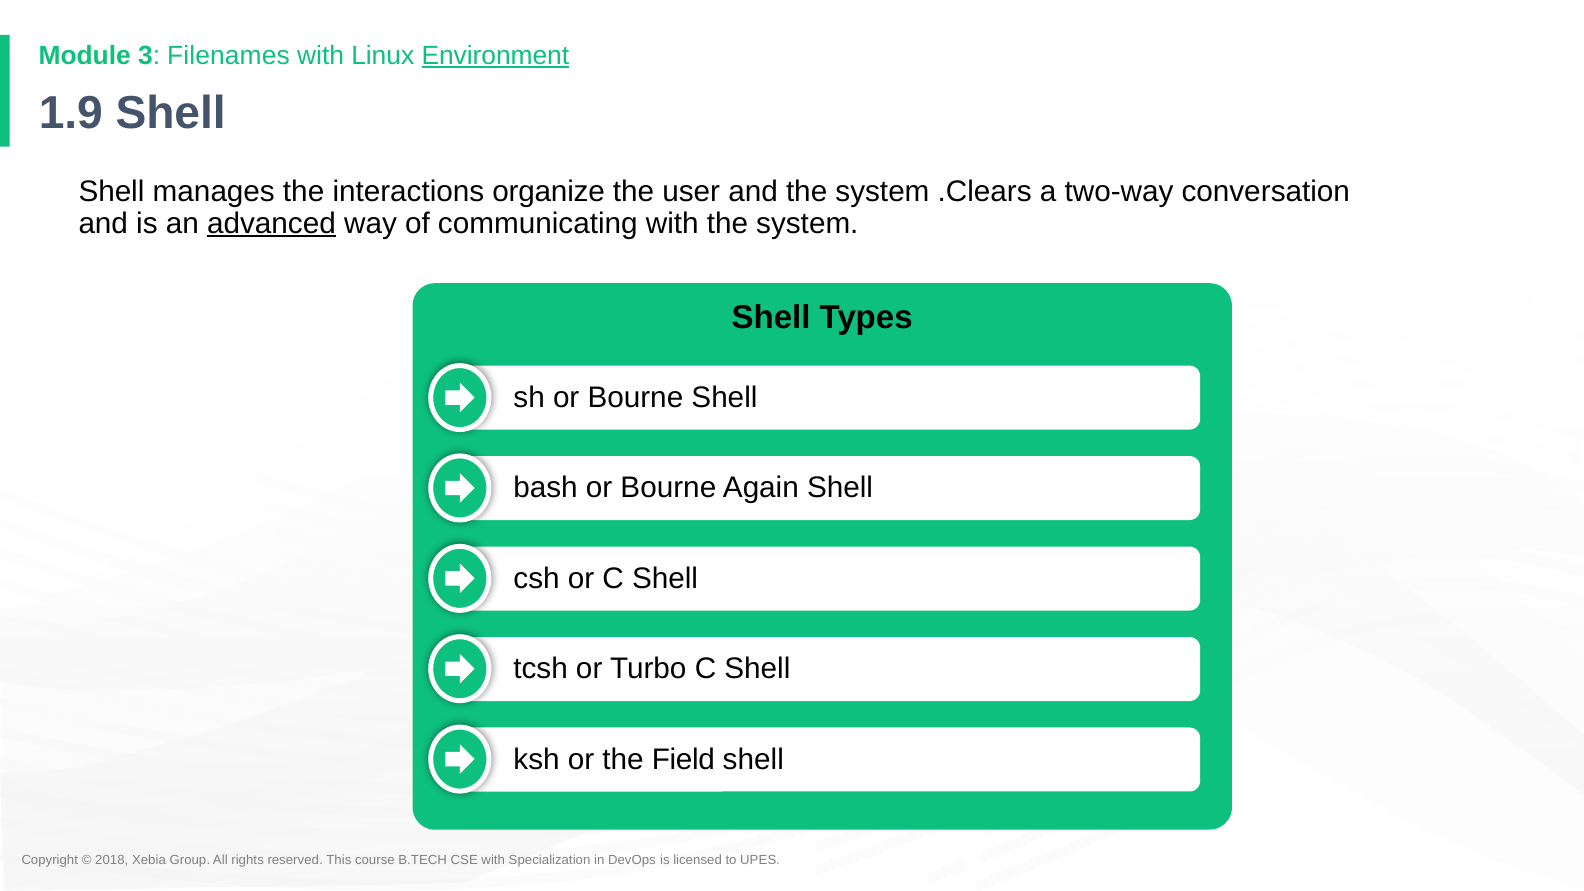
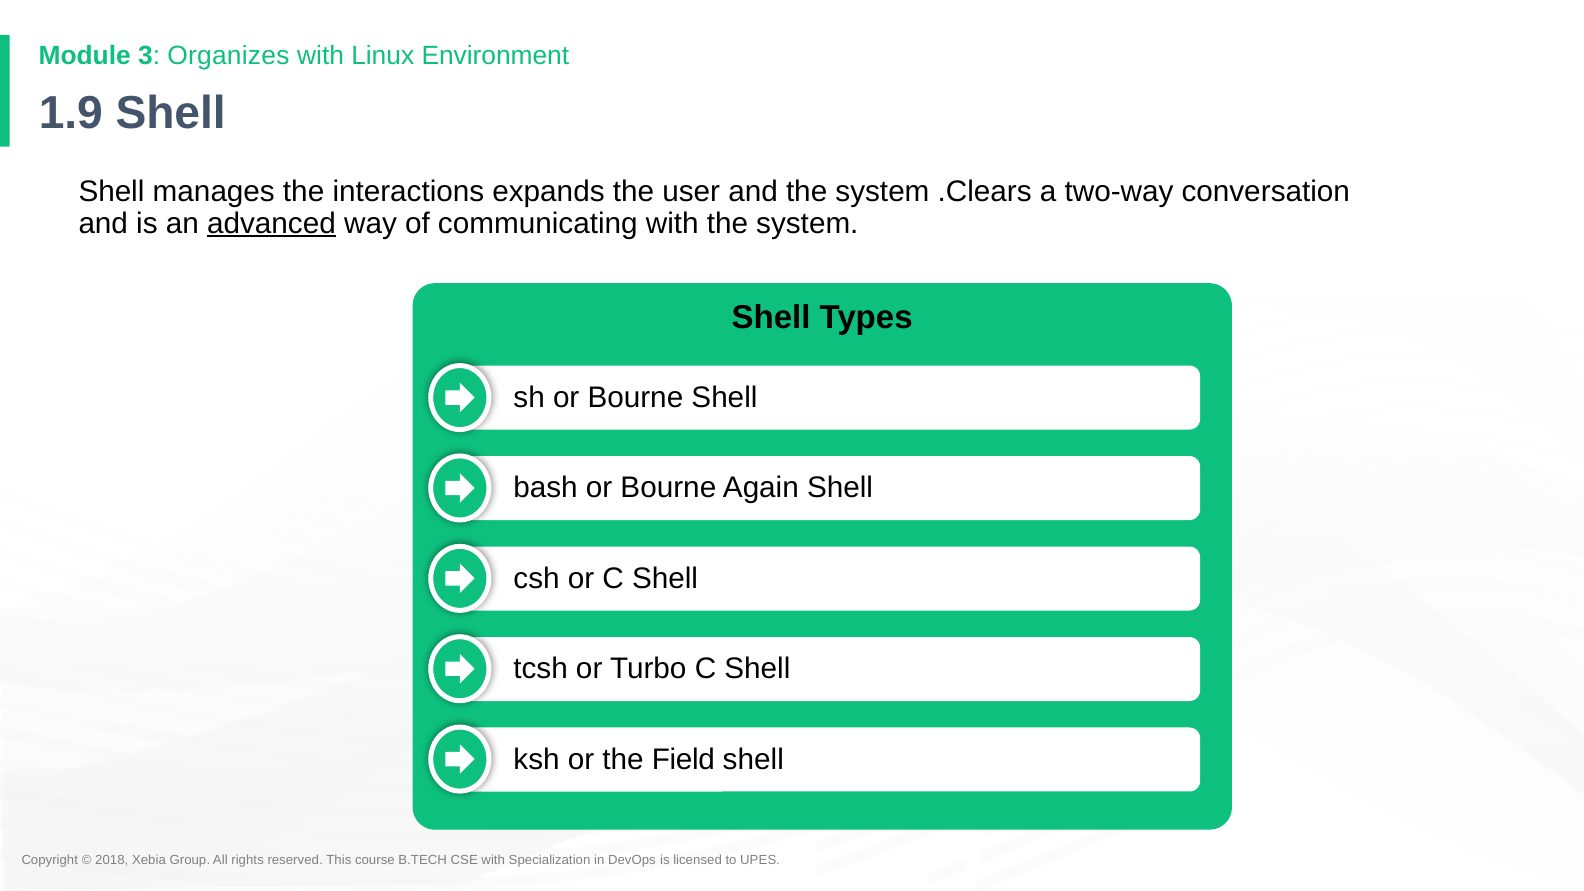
Filenames: Filenames -> Organizes (228, 55)
Environment underline: present -> none (495, 55)
organize: organize -> expands (548, 191)
